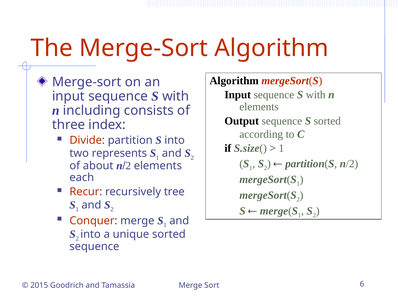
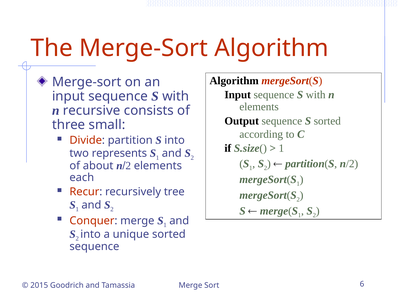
including: including -> recursive (92, 111)
index: index -> small (107, 125)
